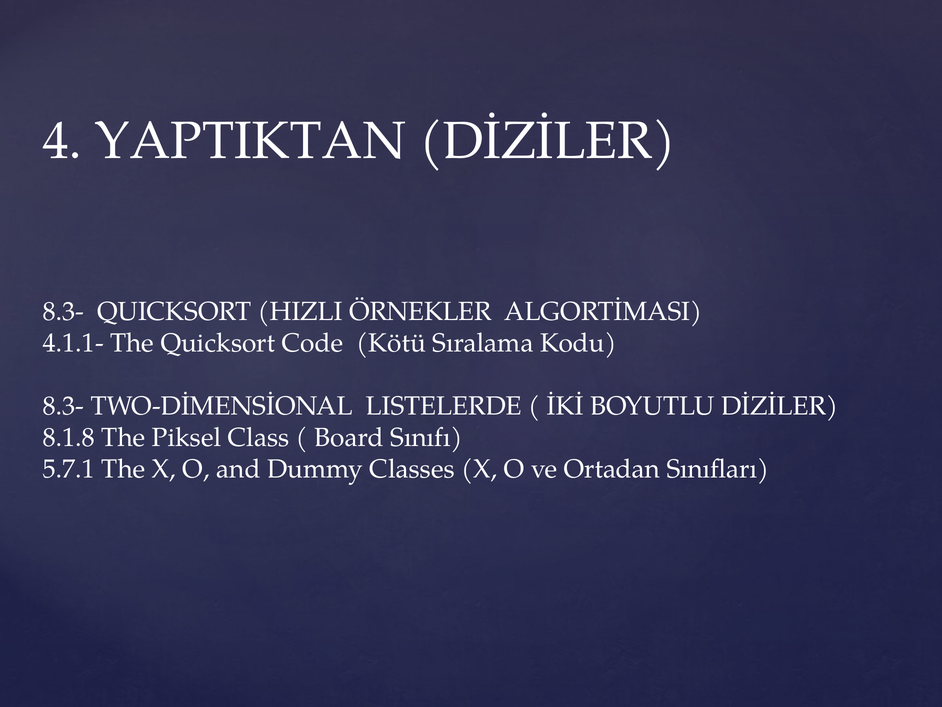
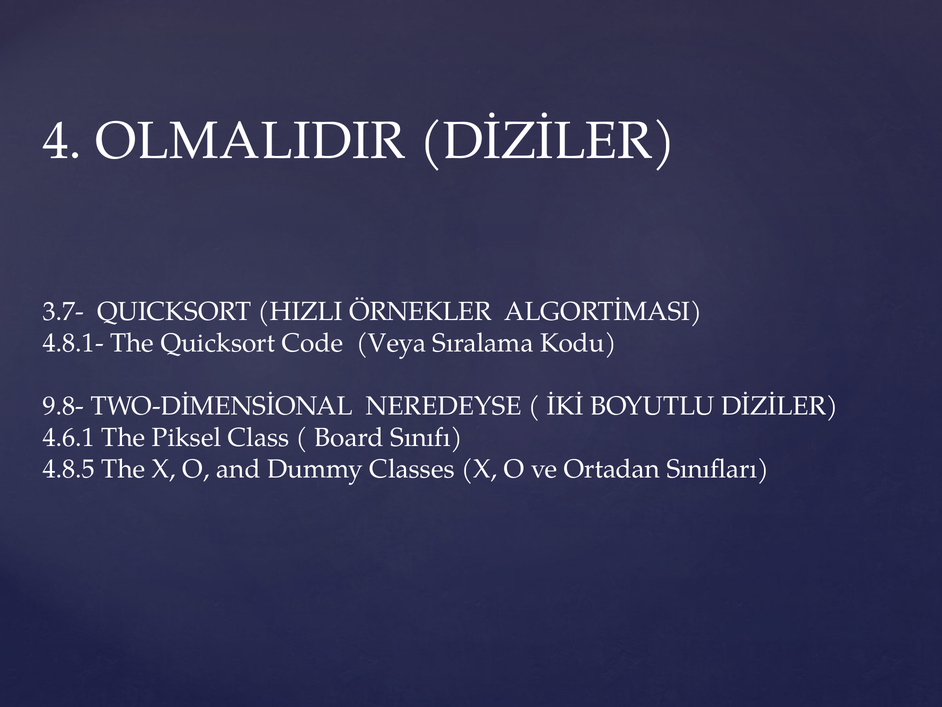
YAPTIKTAN: YAPTIKTAN -> OLMALIDIR (250, 141)
8.3-: 8.3- -> 3.7- (63, 312)
4.1.1-: 4.1.1- -> 4.8.1- (73, 343)
Kötü: Kötü -> Veya (391, 343)
8.3-: 8.3- -> 9.8- (63, 406)
LISTELERDE: LISTELERDE -> NEREDEYSE (444, 406)
8.1.8: 8.1.8 -> 4.6.1 (69, 437)
5.7.1: 5.7.1 -> 4.8.5 (69, 469)
